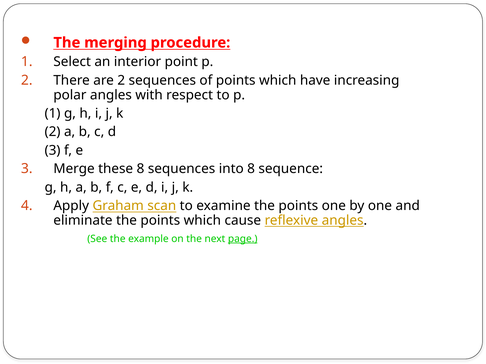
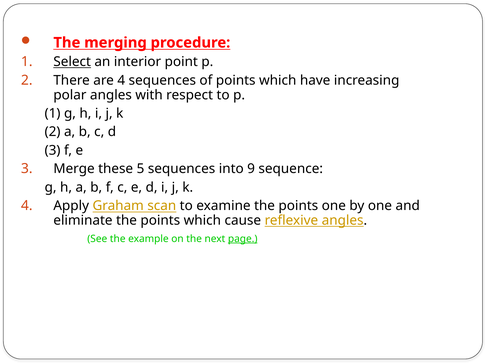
Select underline: none -> present (72, 62)
are 2: 2 -> 4 (121, 80)
these 8: 8 -> 5 (141, 169)
into 8: 8 -> 9 (251, 169)
